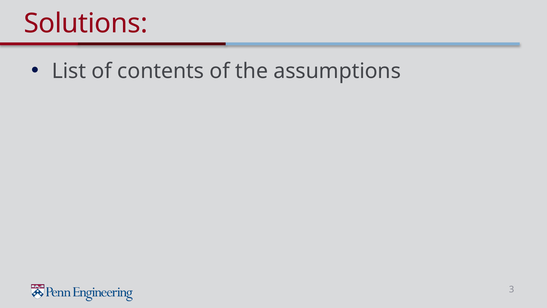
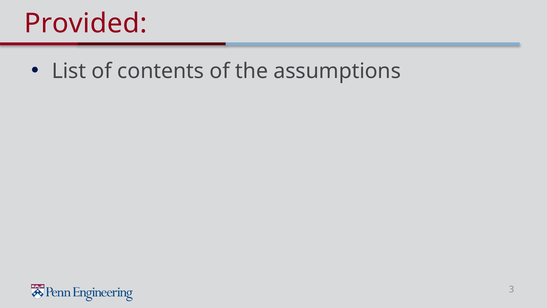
Solutions: Solutions -> Provided (86, 24)
